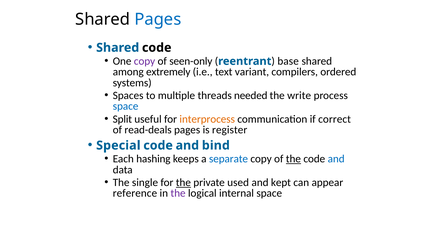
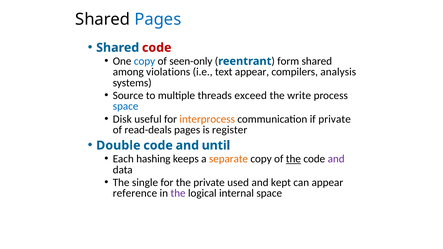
code colour: black -> red (157, 48)
copy colour: purple -> blue (145, 61)
base: base -> form (288, 61)
extremely: extremely -> violations (168, 72)
text variant: variant -> appear (252, 72)
ordered: ordered -> analysis (338, 72)
Spaces: Spaces -> Source (128, 96)
needed: needed -> exceed (251, 96)
Split: Split -> Disk (122, 119)
if correct: correct -> private (335, 119)
Special: Special -> Double (118, 146)
bind: bind -> until (216, 146)
separate colour: blue -> orange (229, 159)
and colour: blue -> purple (336, 159)
the underline: present -> none (183, 183)
